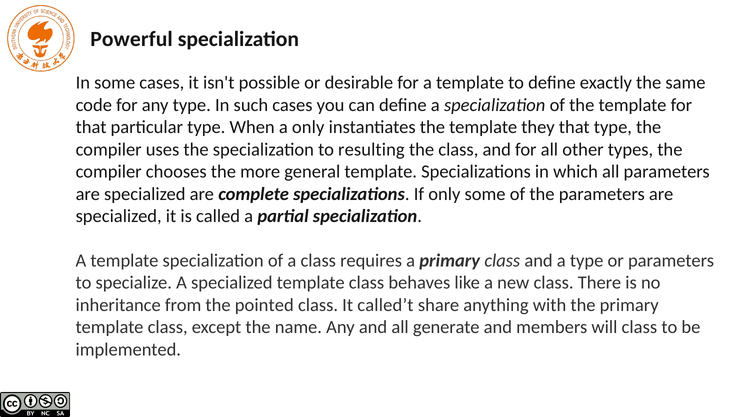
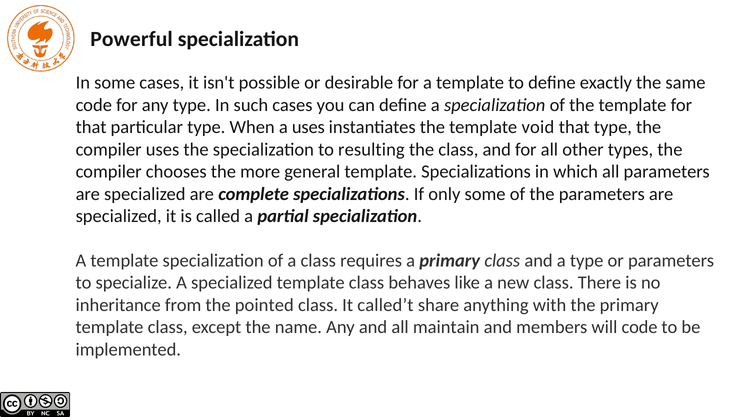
a only: only -> uses (308, 127)
they: they -> void (538, 127)
generate: generate -> maintain (446, 327)
will class: class -> code (640, 327)
